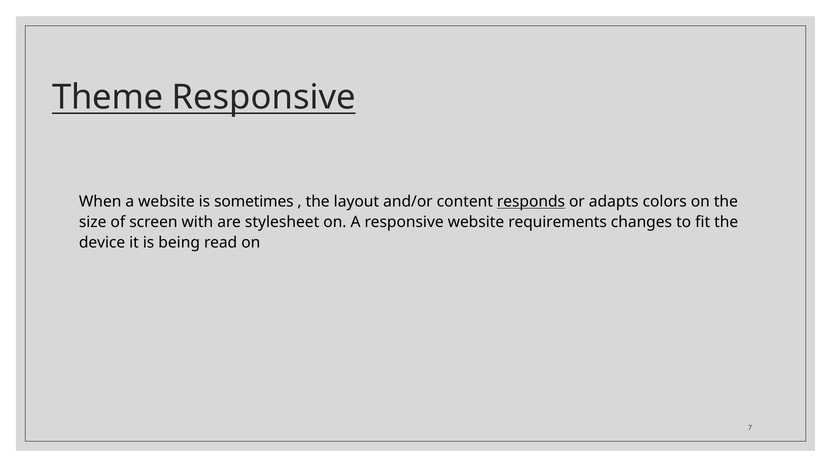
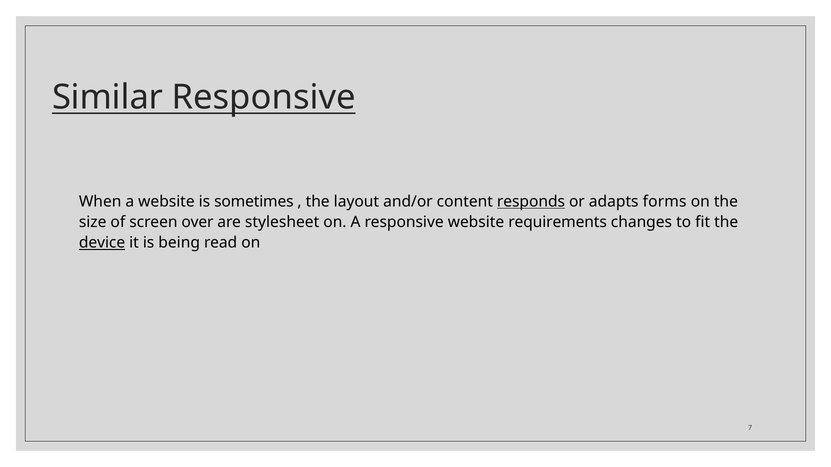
Theme: Theme -> Similar (108, 98)
colors: colors -> forms (665, 202)
with: with -> over (197, 222)
device underline: none -> present (102, 243)
